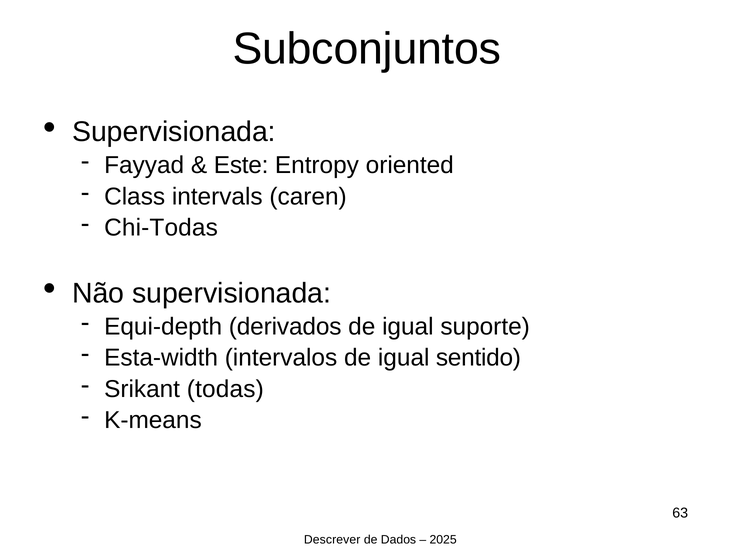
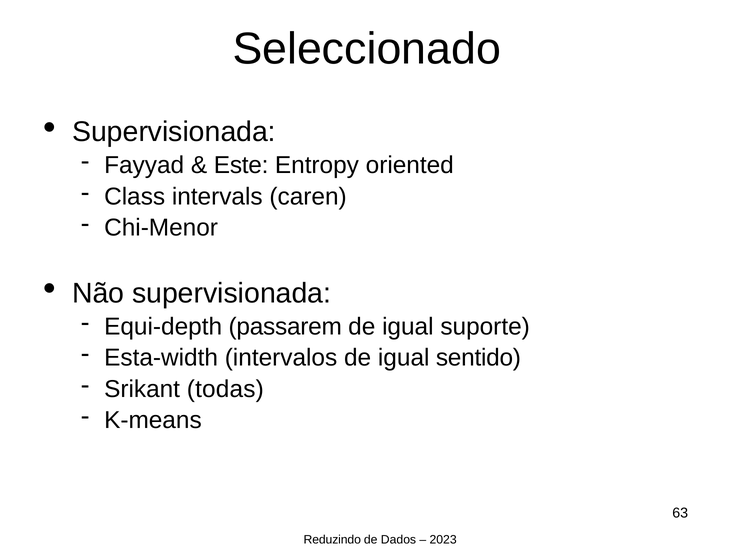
Subconjuntos: Subconjuntos -> Seleccionado (367, 49)
Chi-Todas: Chi-Todas -> Chi-Menor (161, 228)
derivados: derivados -> passarem (285, 327)
Descrever: Descrever -> Reduzindo (332, 540)
2025: 2025 -> 2023 (443, 540)
